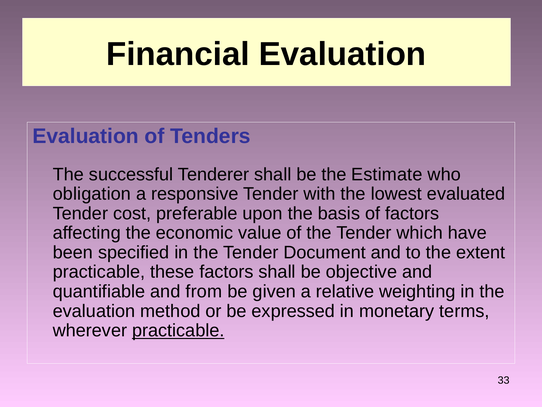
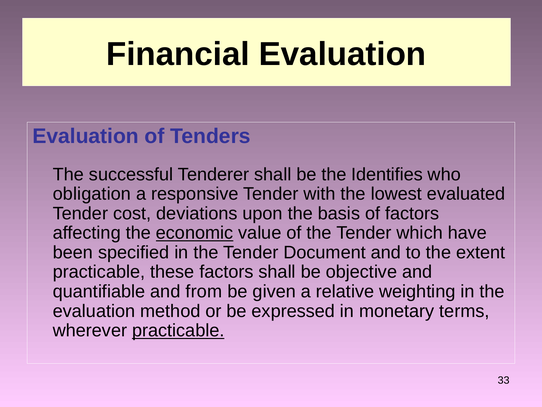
Estimate: Estimate -> Identifies (387, 174)
preferable: preferable -> deviations (197, 213)
economic underline: none -> present (195, 233)
